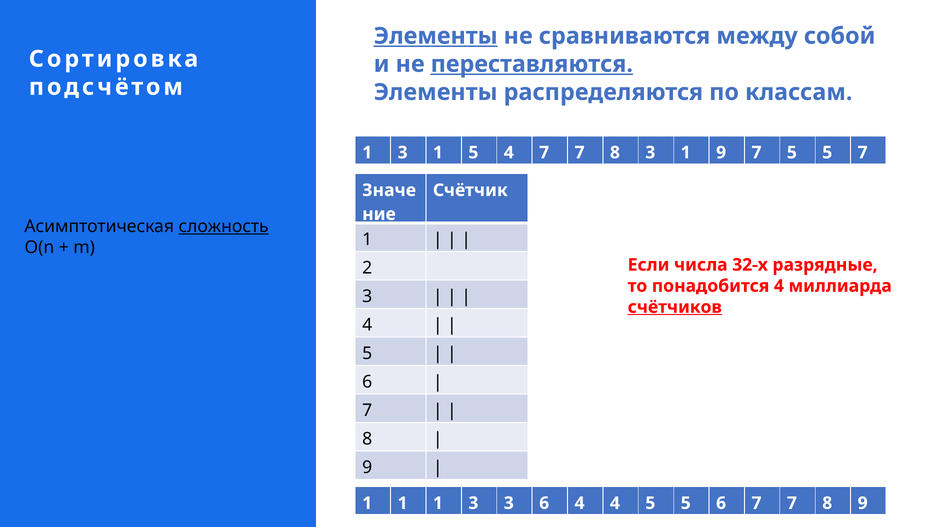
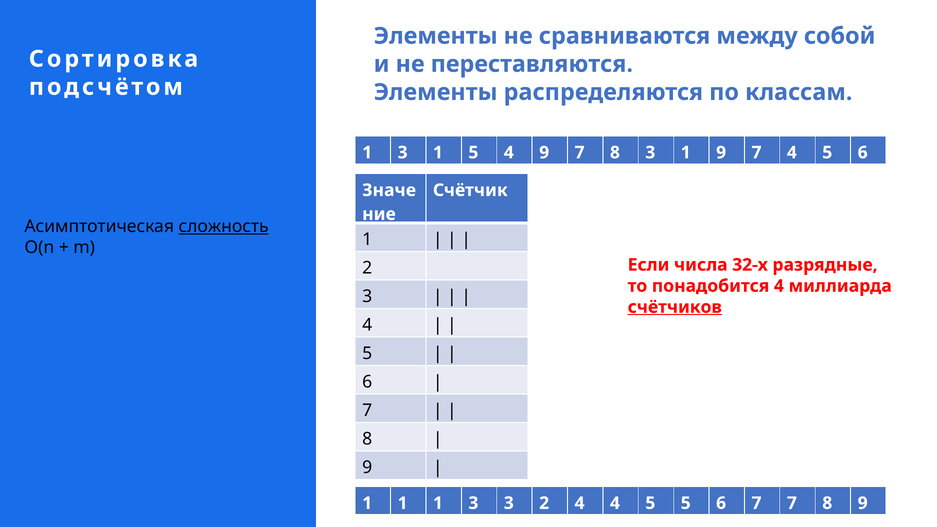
Элементы underline: present -> none (436, 36)
переставляются underline: present -> none (532, 64)
4 7: 7 -> 9 (544, 153)
7 5: 5 -> 4 (792, 153)
7: 7 -> 6 (863, 153)
3 6: 6 -> 2 (544, 503)
